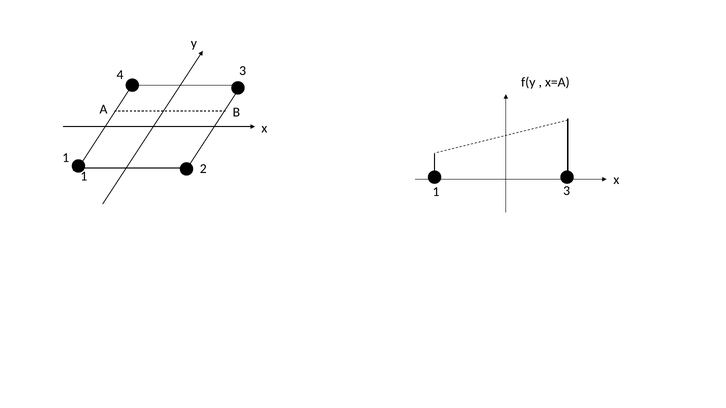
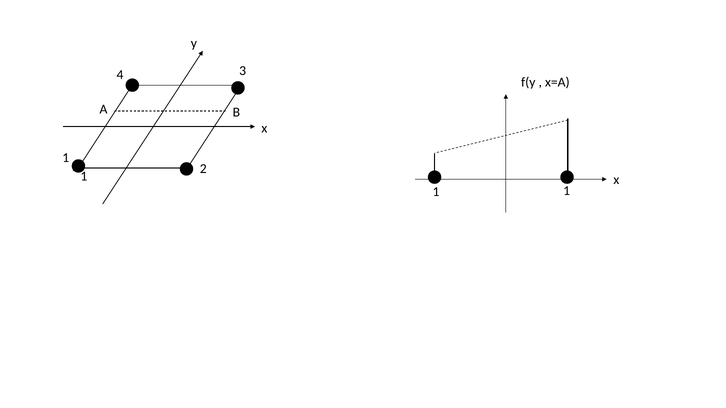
3: 3 -> 1 (567, 191)
